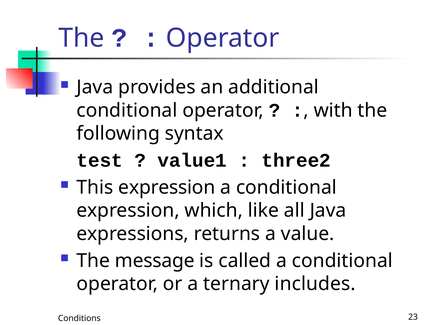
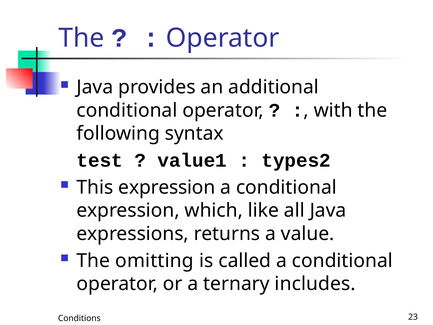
three2: three2 -> types2 (296, 160)
message: message -> omitting (155, 260)
